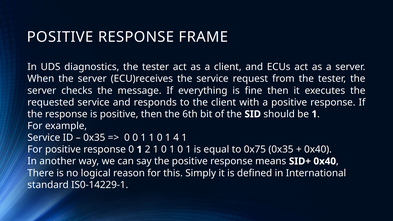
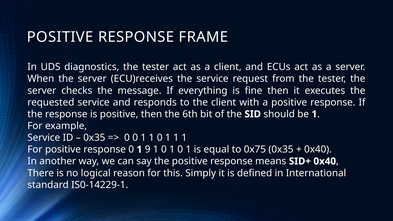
1 0 1 4: 4 -> 1 (176, 138)
2: 2 -> 9 (148, 150)
